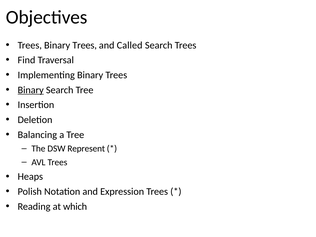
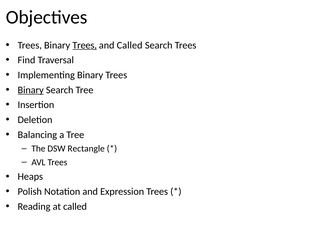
Trees underline: none -> present (85, 45)
Represent: Represent -> Rectangle (86, 149)
at which: which -> called (75, 206)
